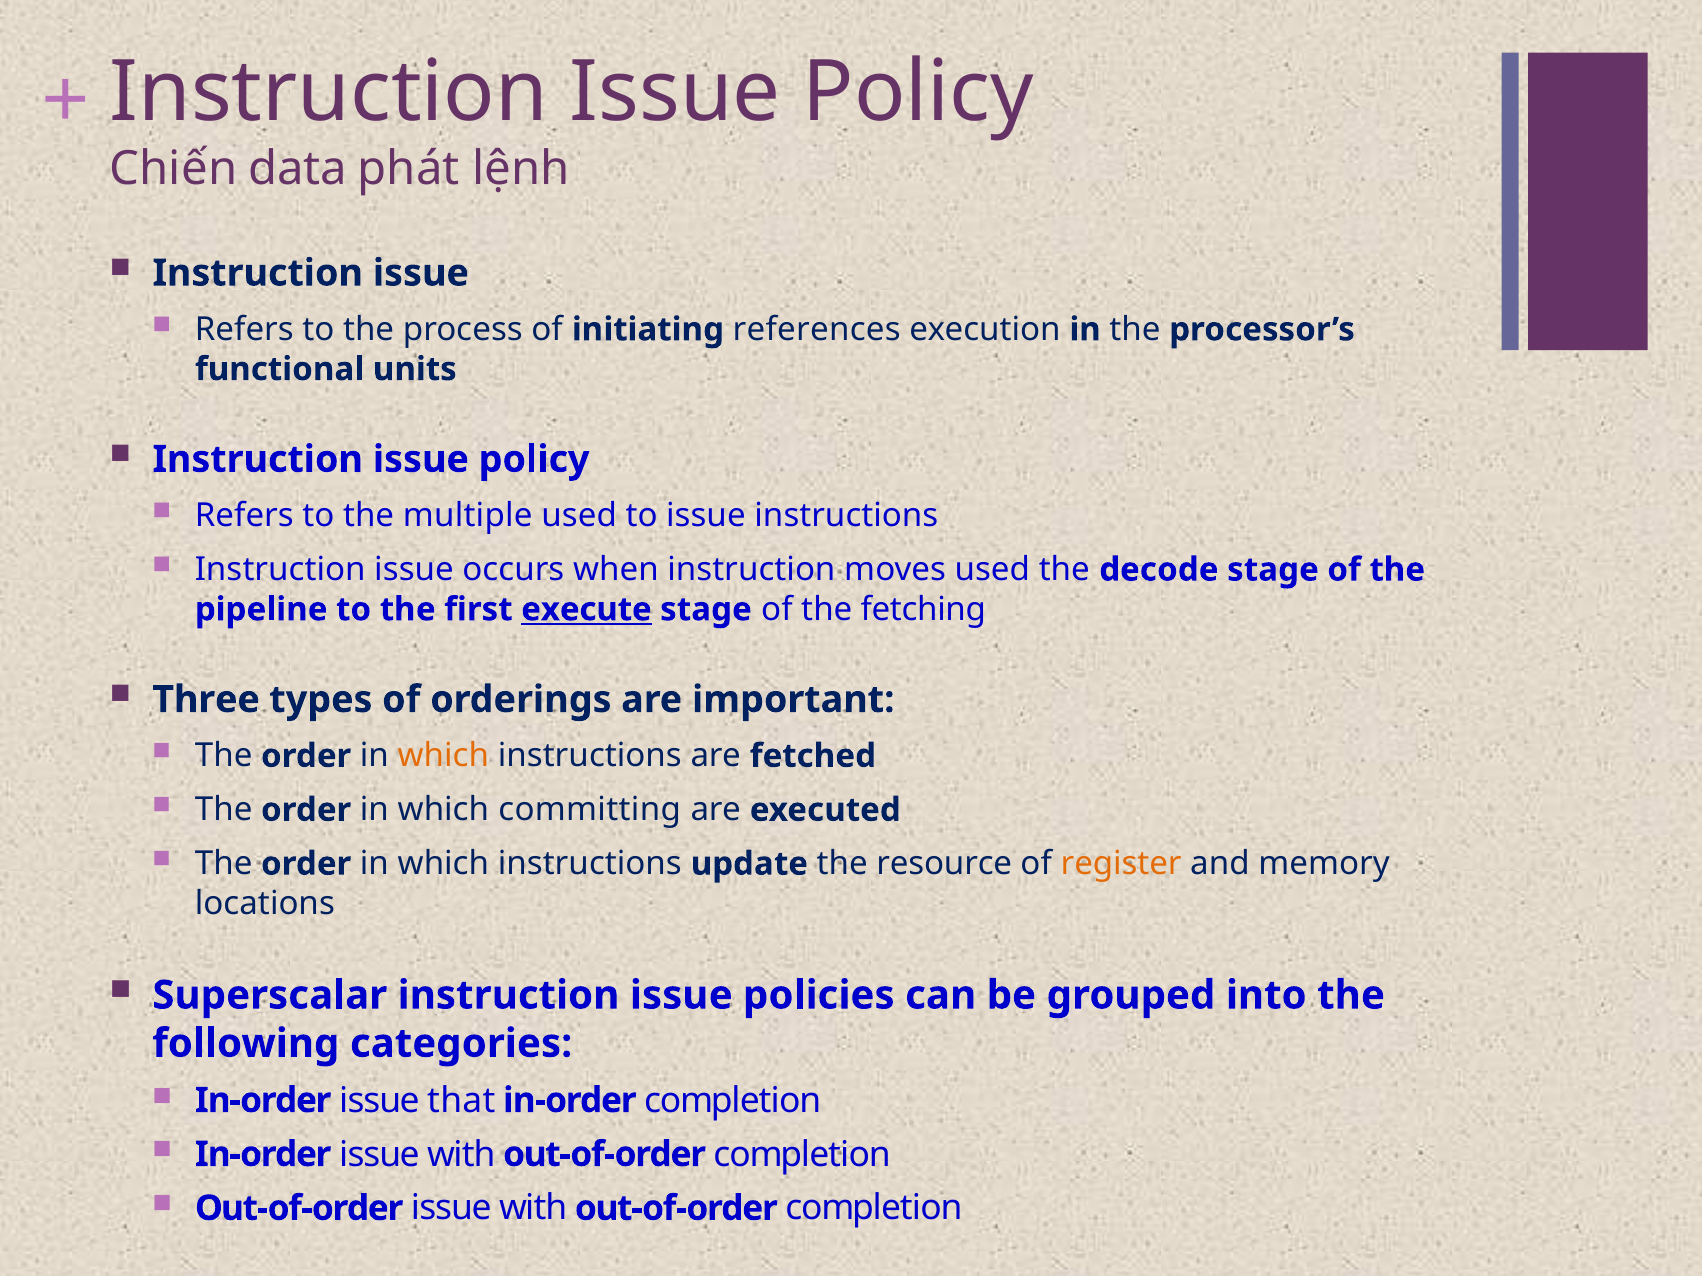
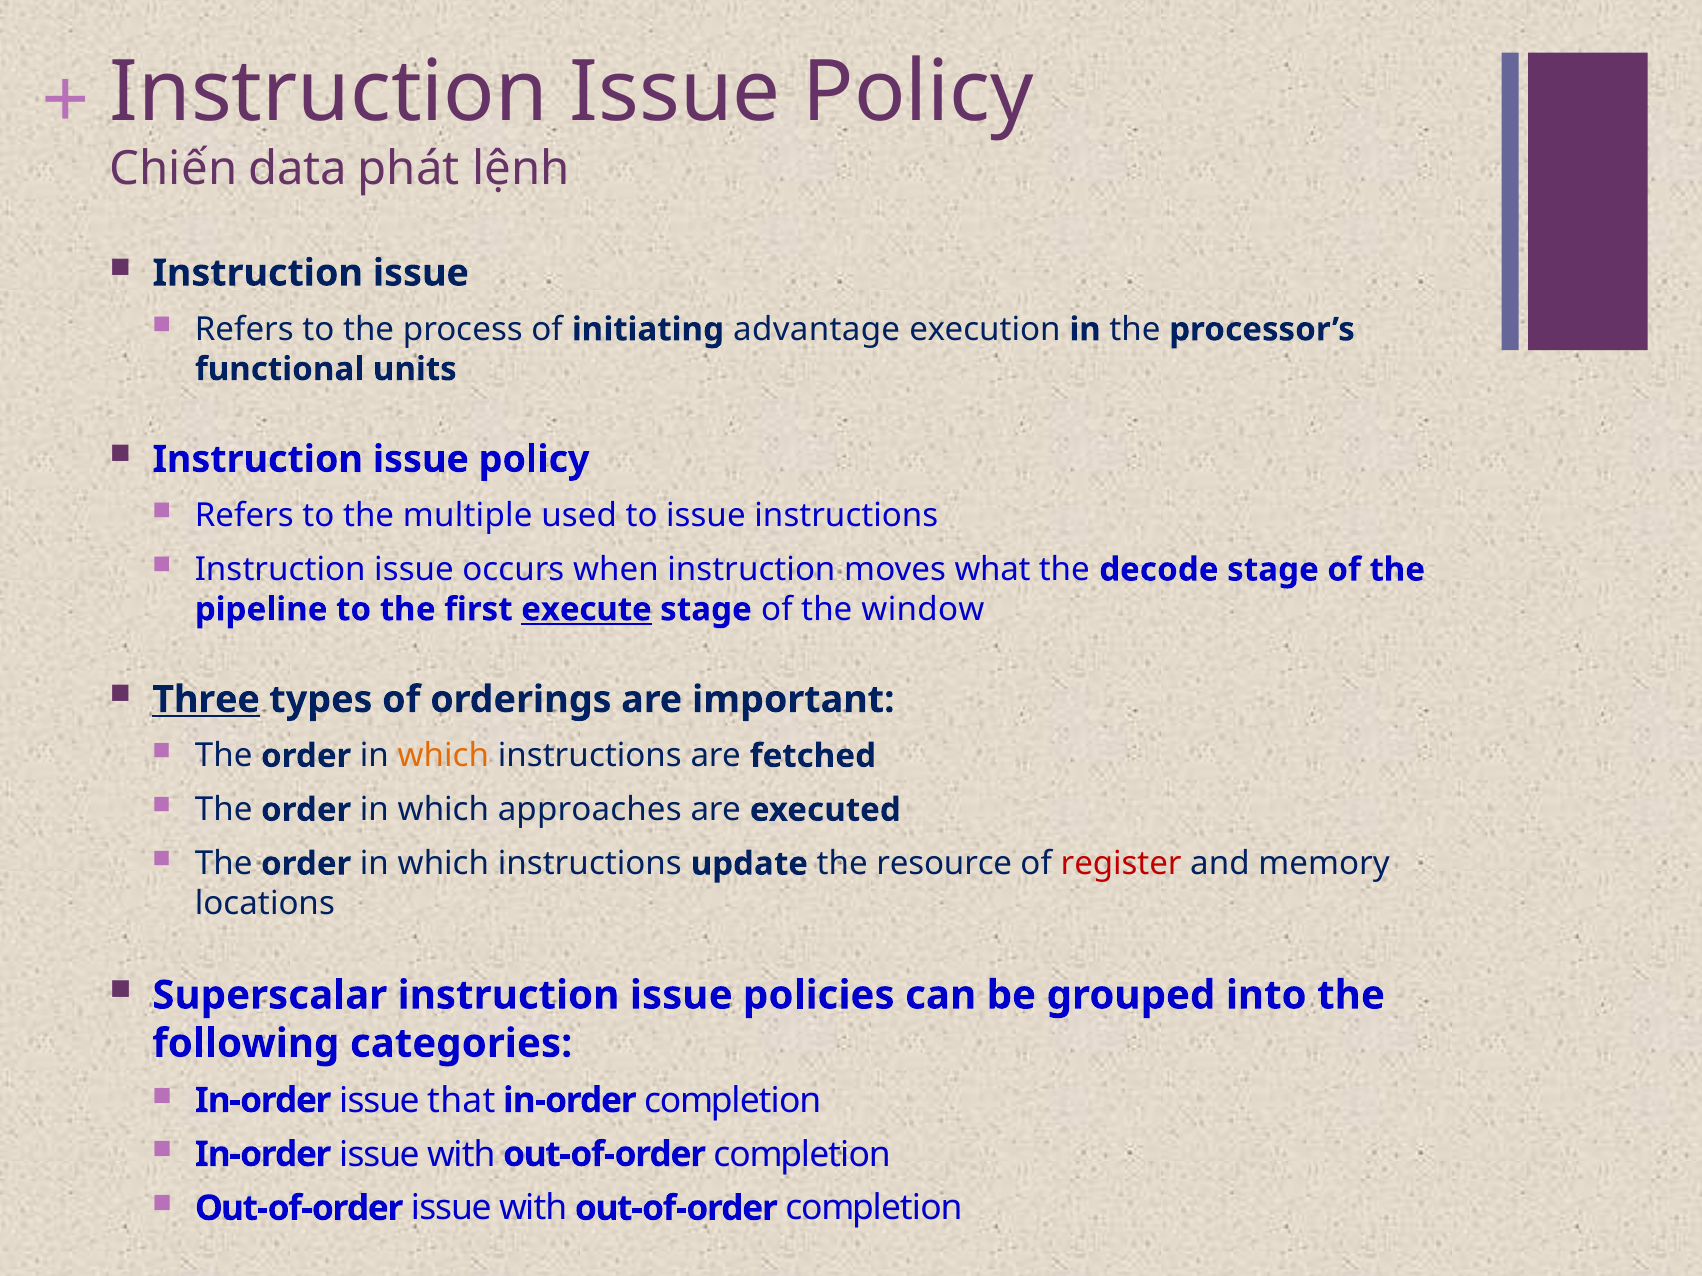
references: references -> advantage (817, 330)
moves used: used -> what (993, 570)
fetching: fetching -> window (923, 610)
Three underline: none -> present (206, 700)
committing: committing -> approaches (590, 810)
register colour: orange -> red (1121, 864)
